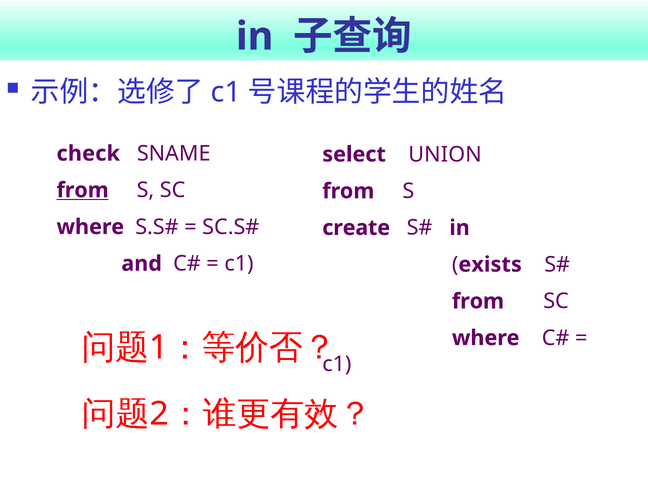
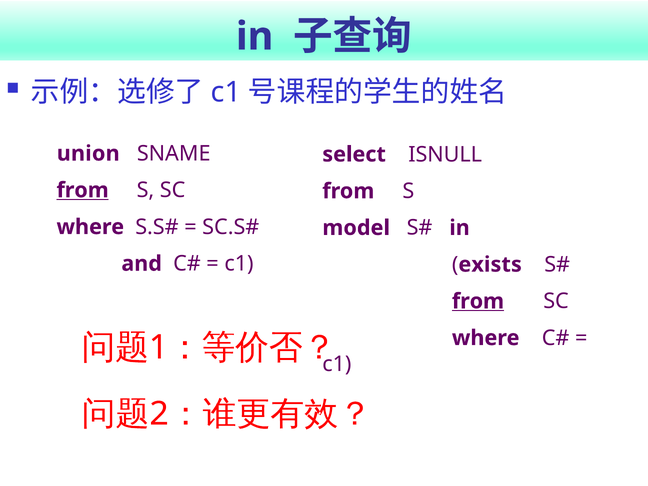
check: check -> union (88, 154)
UNION: UNION -> ISNULL (445, 154)
create: create -> model (356, 228)
from underline: none -> present (478, 301)
